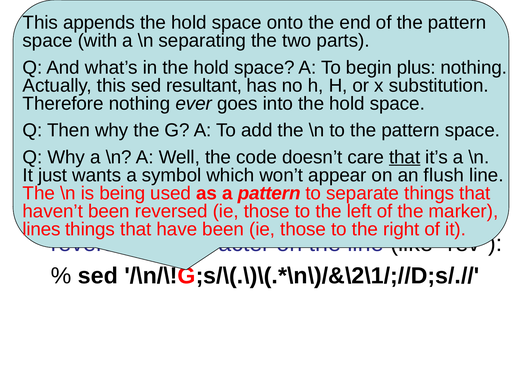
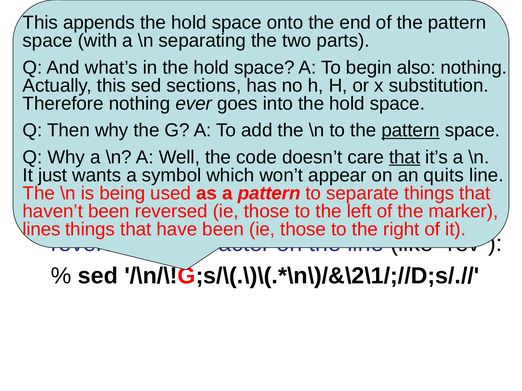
plus: plus -> also (416, 68)
resultant: resultant -> sections (204, 86)
pattern underline: none -> present (411, 131)
flush: flush -> quits (444, 175)
